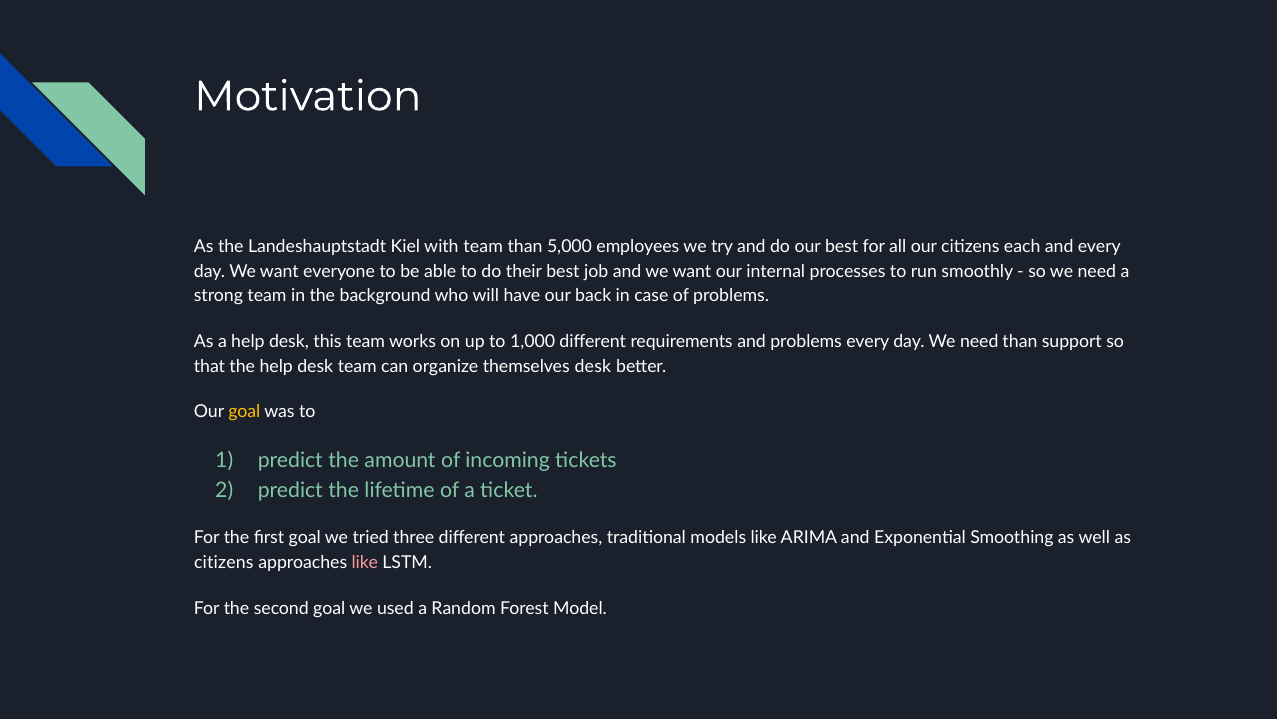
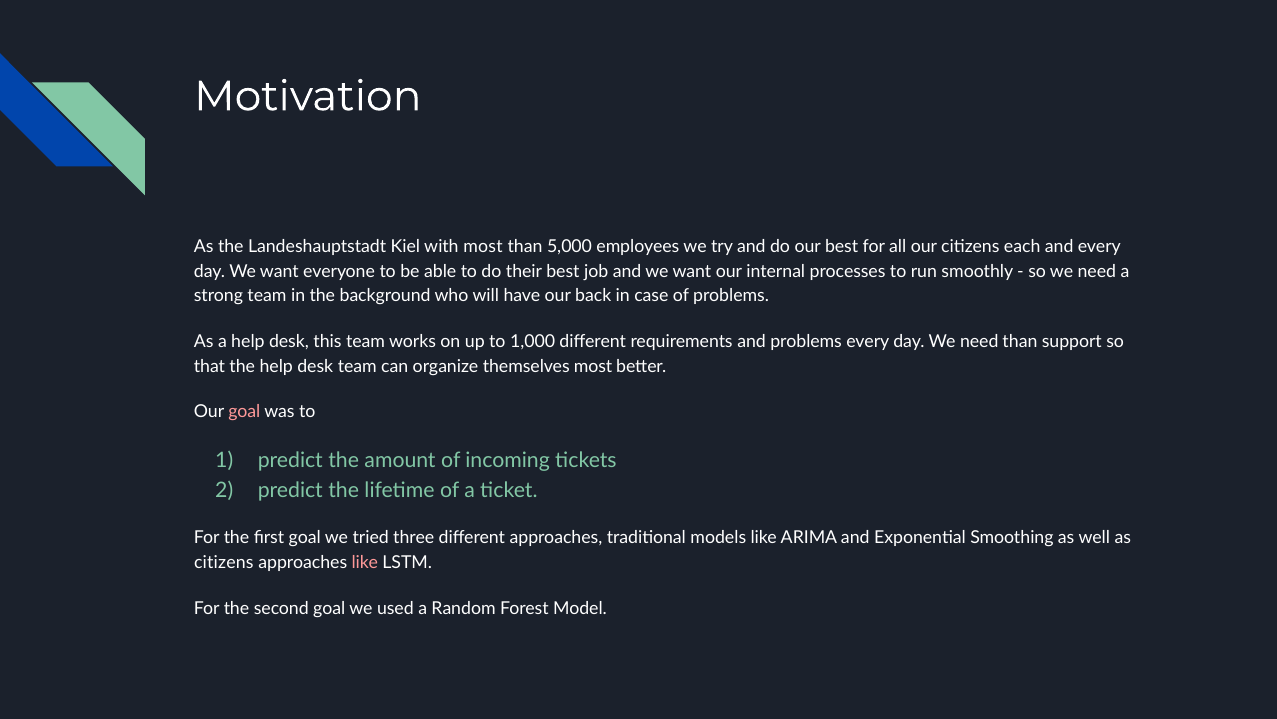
with team: team -> most (483, 247)
themselves desk: desk -> most (593, 366)
goal colour: yellow -> pink (244, 412)
